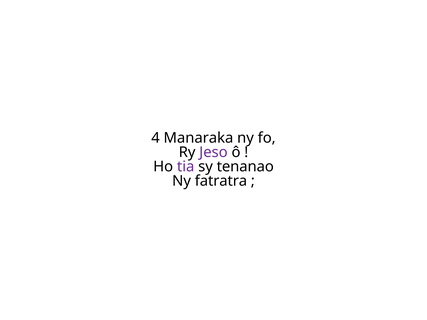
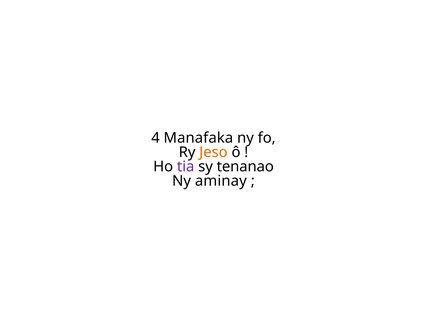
Manaraka: Manaraka -> Manafaka (198, 138)
Jeso colour: purple -> orange (213, 152)
fatratra: fatratra -> aminay (221, 181)
